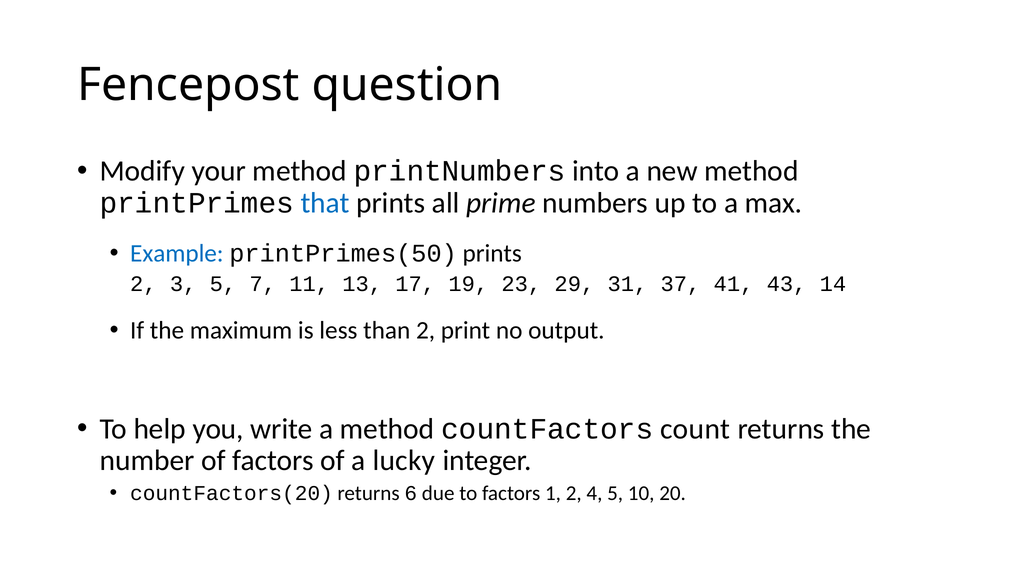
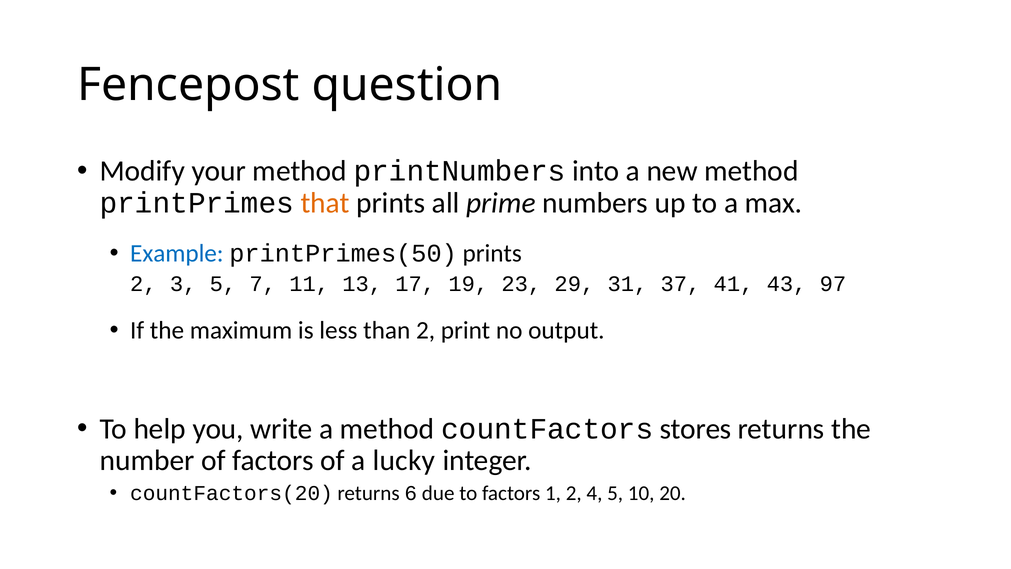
that colour: blue -> orange (325, 203)
14: 14 -> 97 (833, 284)
count: count -> stores (696, 429)
